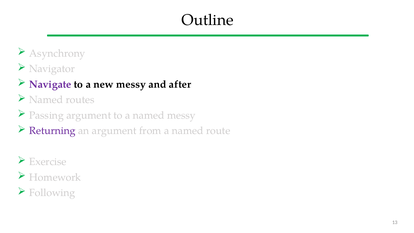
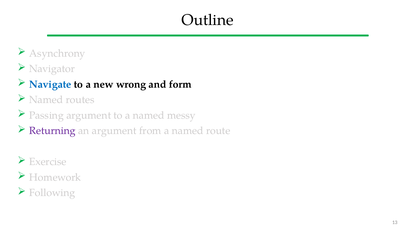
Navigate colour: purple -> blue (50, 84)
new messy: messy -> wrong (131, 84)
after: after -> form (180, 84)
